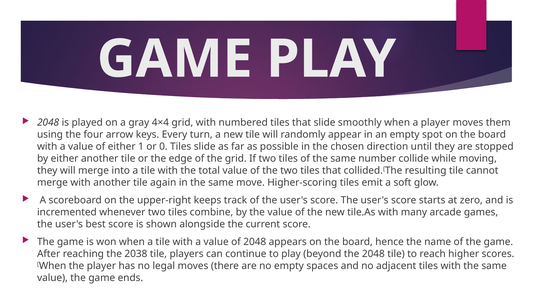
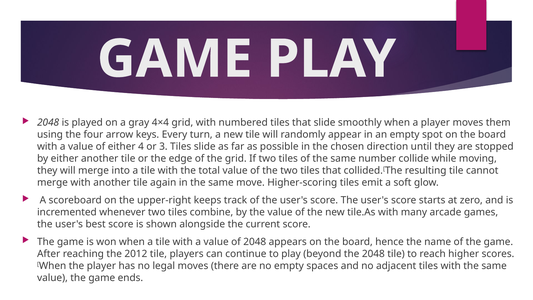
1: 1 -> 4 (141, 146)
0: 0 -> 3 (163, 146)
2038: 2038 -> 2012 (136, 254)
